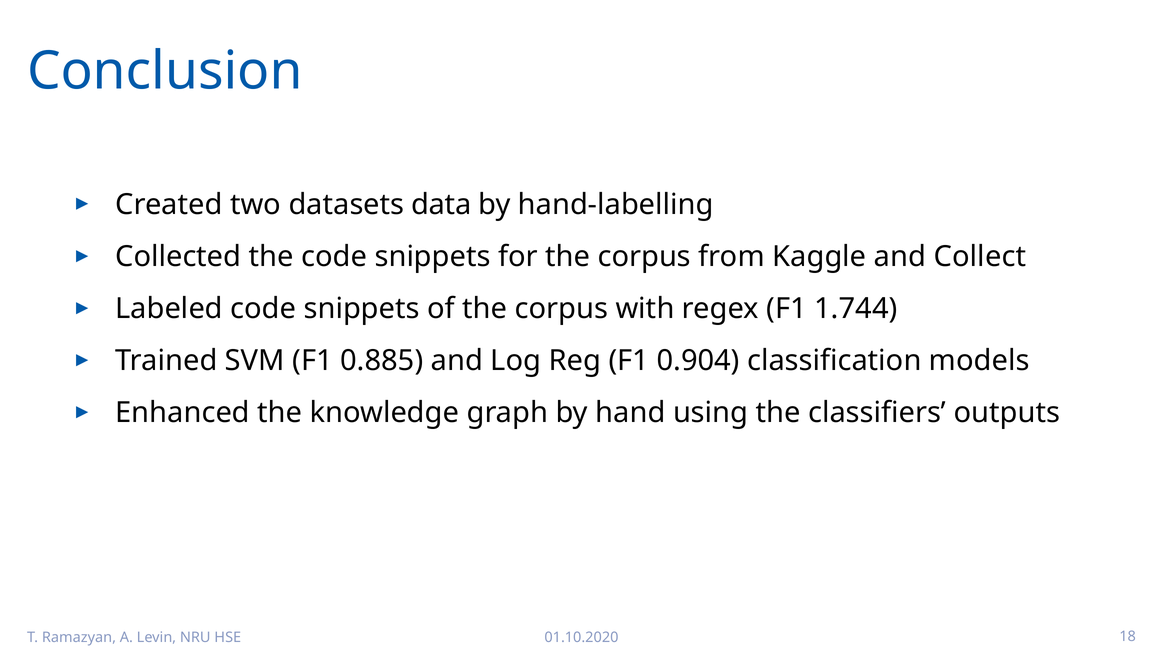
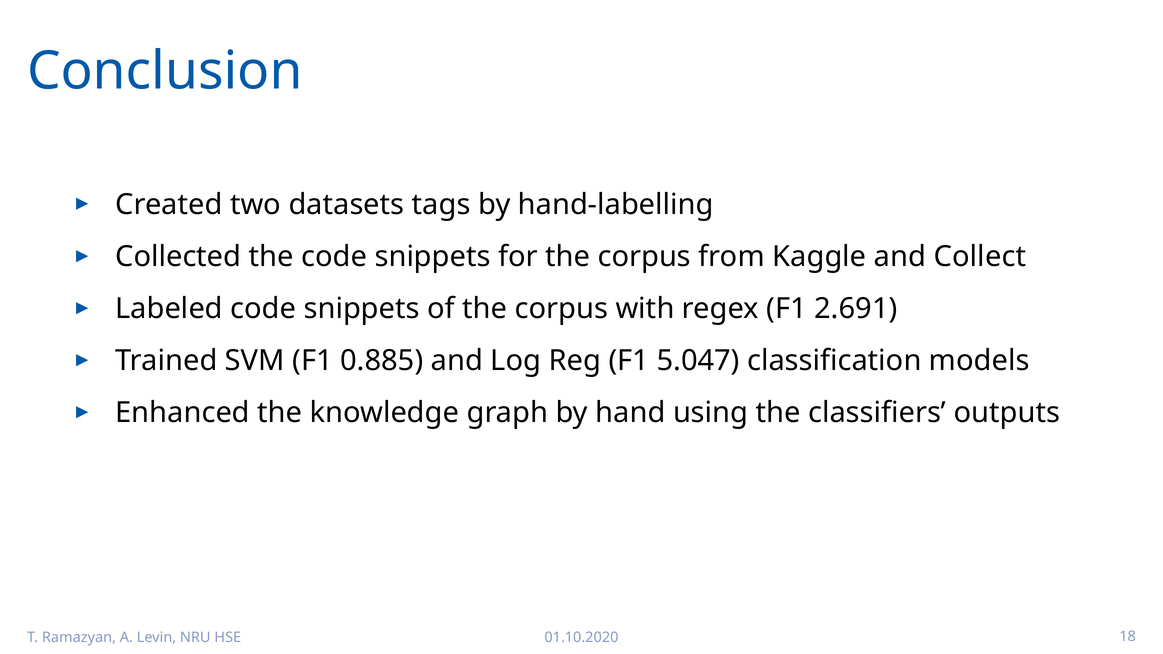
data: data -> tags (441, 205)
1.744: 1.744 -> 2.691 (856, 309)
0.904: 0.904 -> 5.047 (698, 361)
